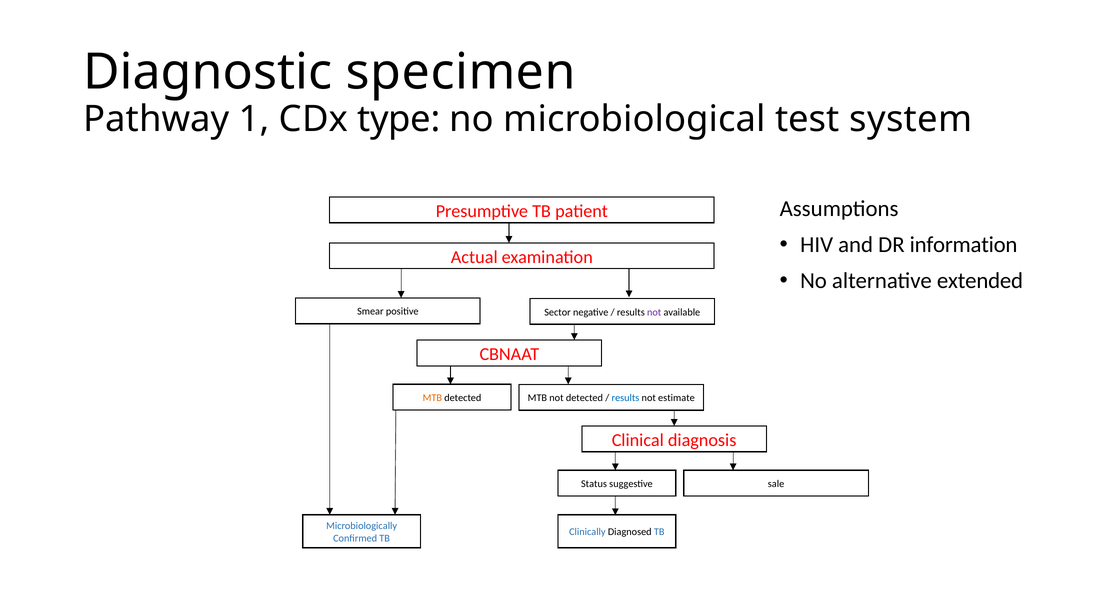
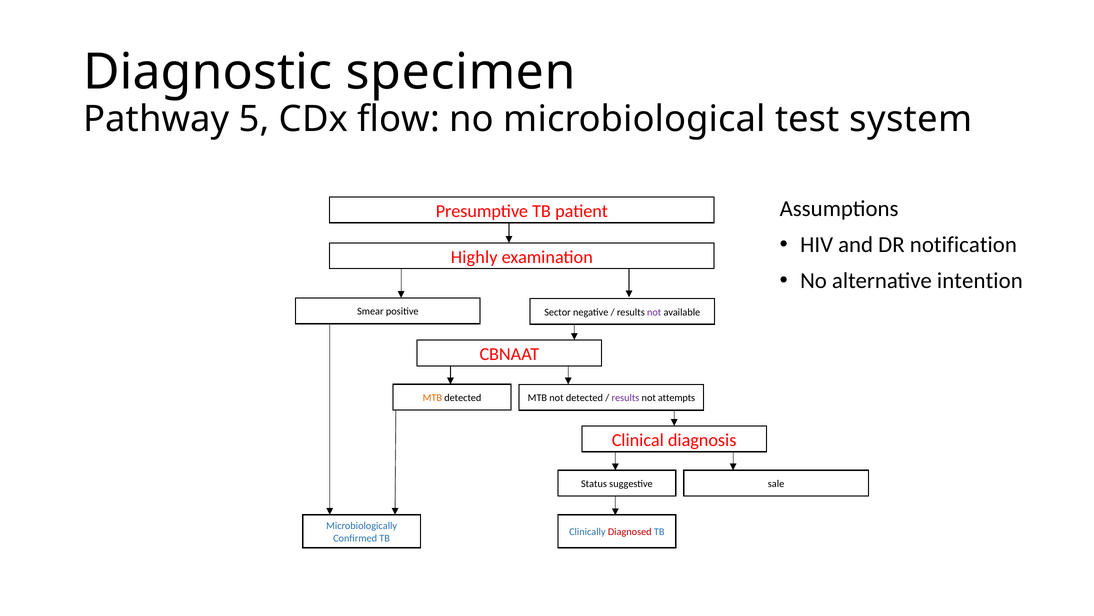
1: 1 -> 5 (254, 119)
type: type -> flow (399, 119)
information: information -> notification (963, 245)
Actual: Actual -> Highly (474, 257)
extended: extended -> intention (980, 281)
results colour: blue -> purple (625, 398)
estimate: estimate -> attempts (677, 398)
Diagnosed colour: black -> red (630, 531)
